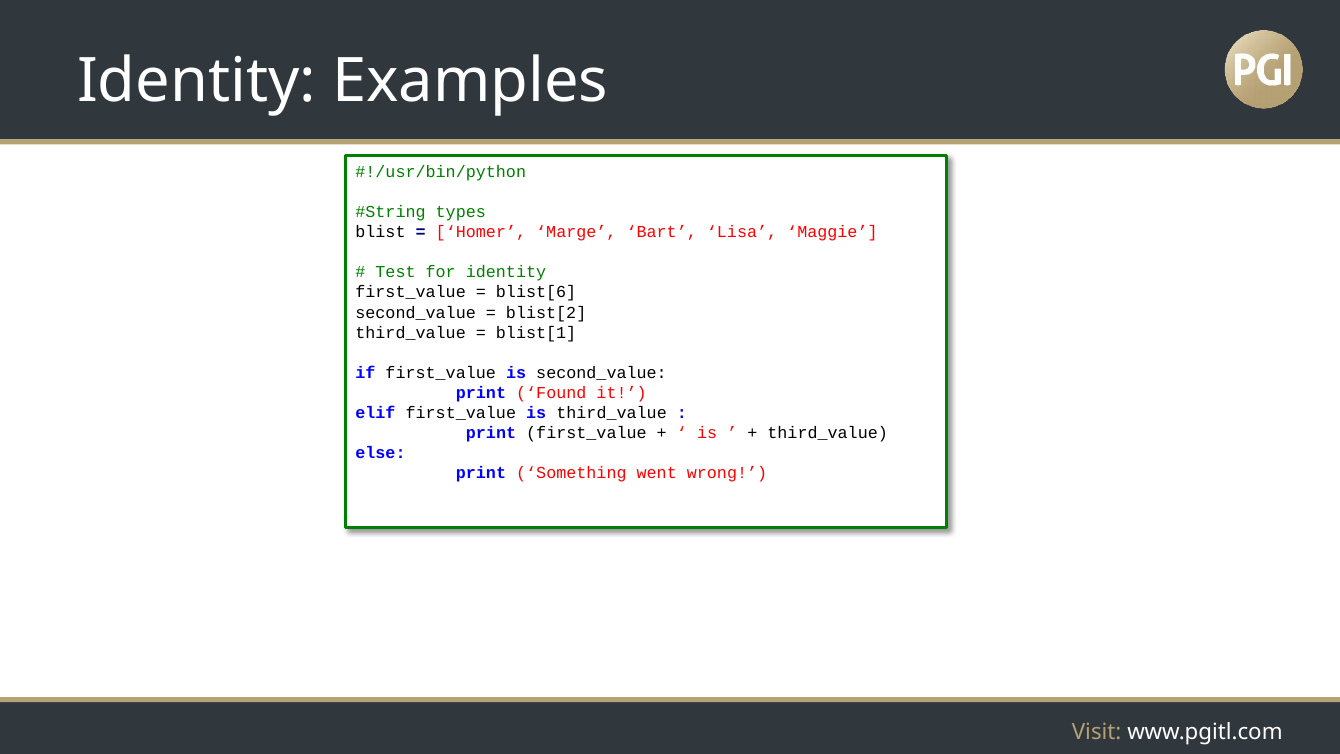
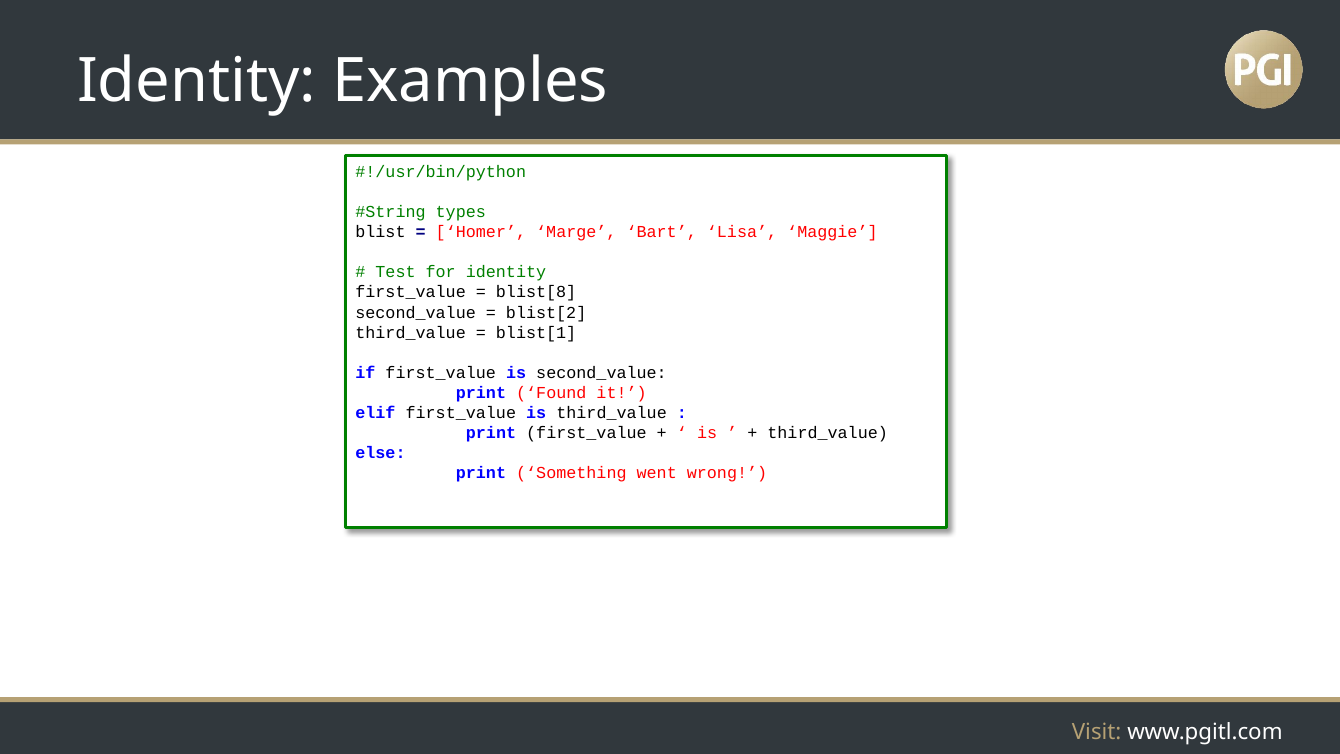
blist[6: blist[6 -> blist[8 (536, 292)
